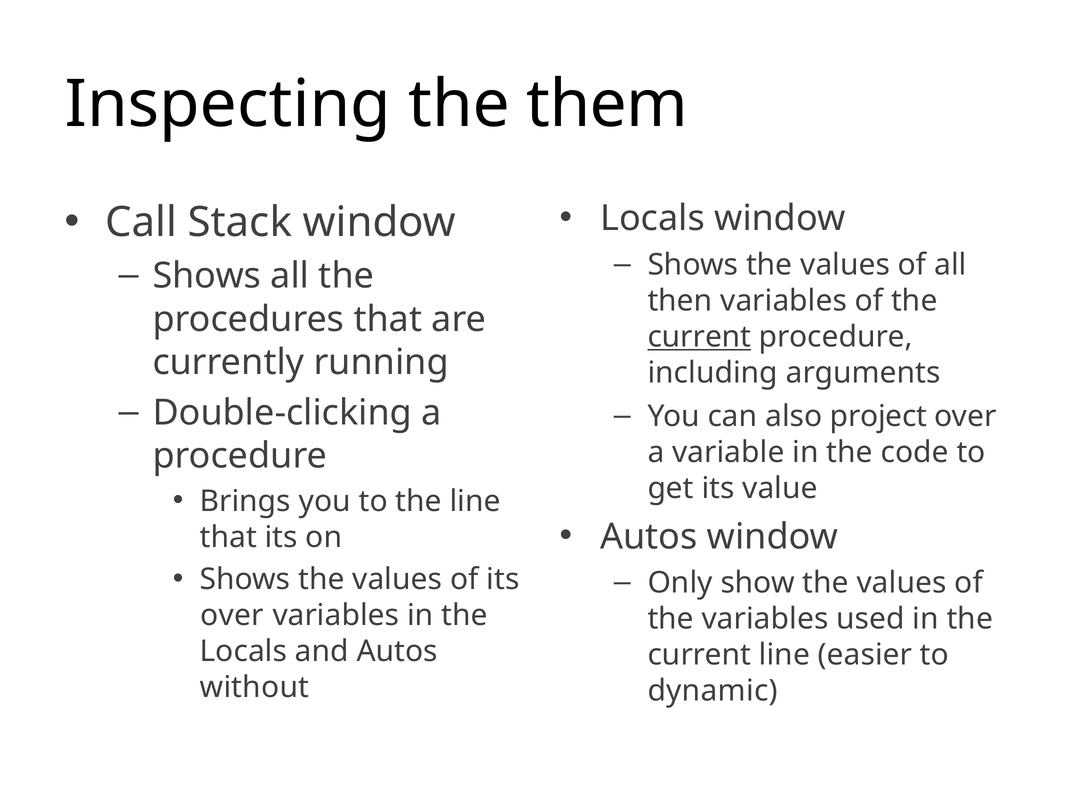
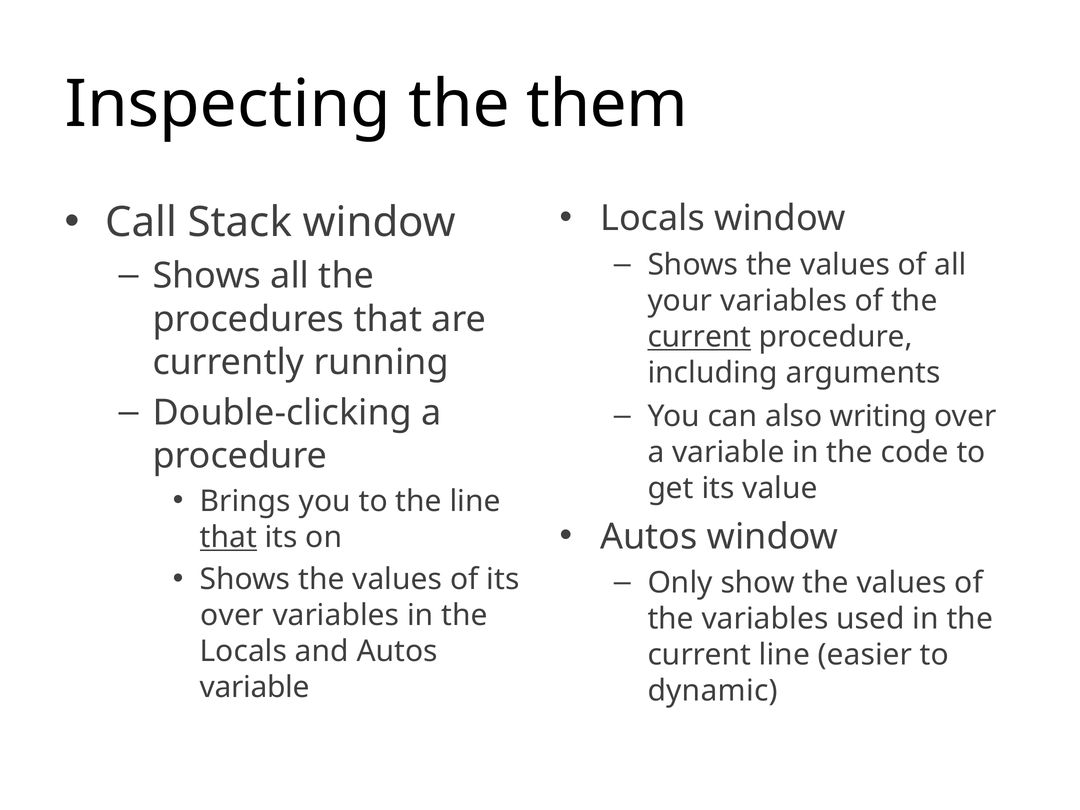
then: then -> your (680, 301)
project: project -> writing (878, 416)
that underline: none -> present (228, 537)
without: without -> variable (255, 688)
